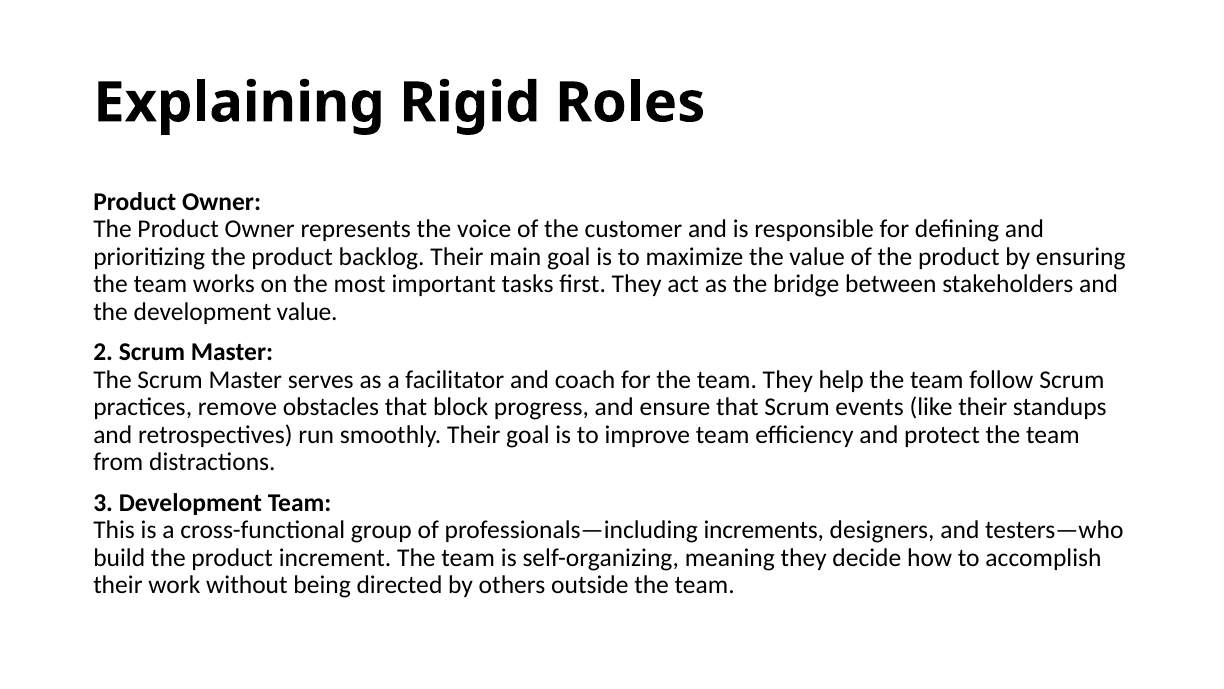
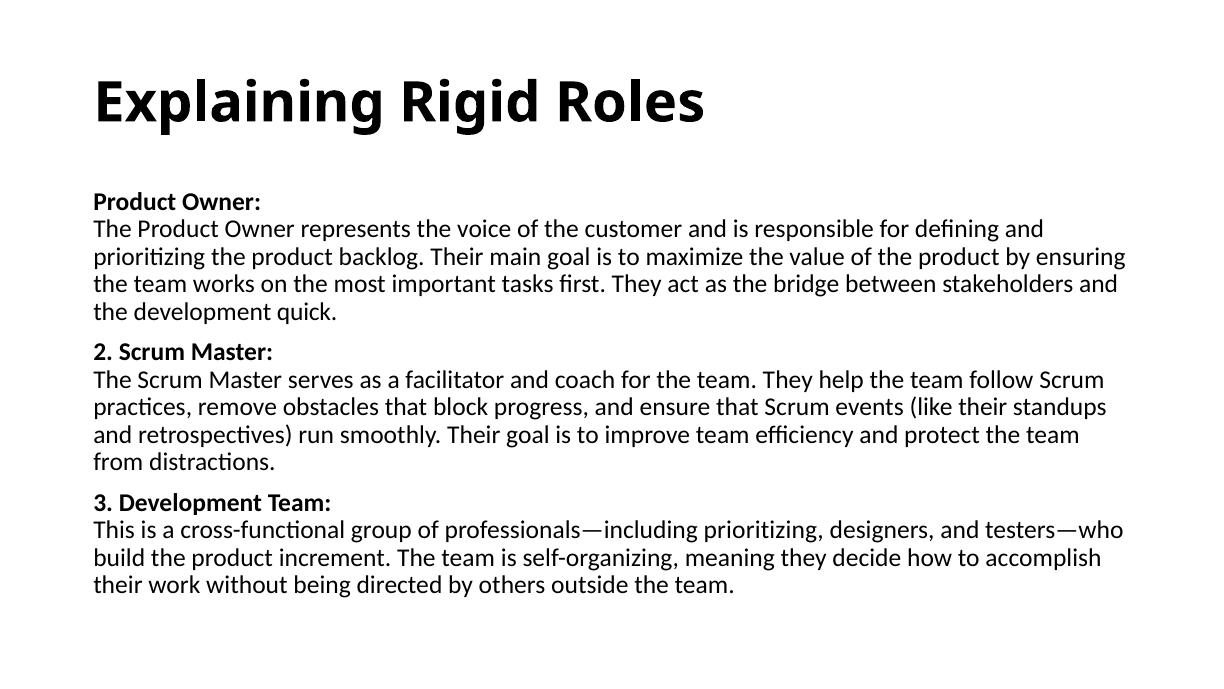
development value: value -> quick (307, 312)
professionals—including increments: increments -> prioritizing (764, 530)
